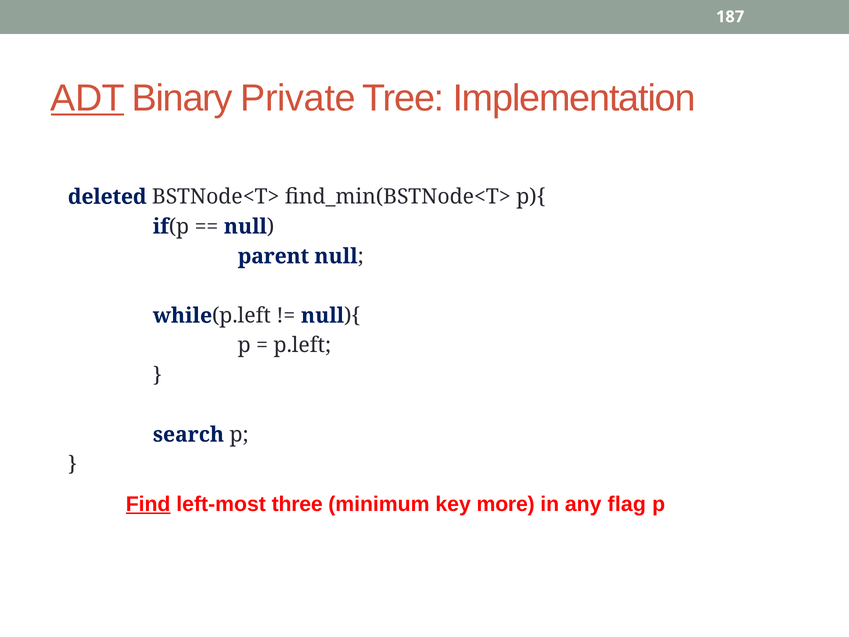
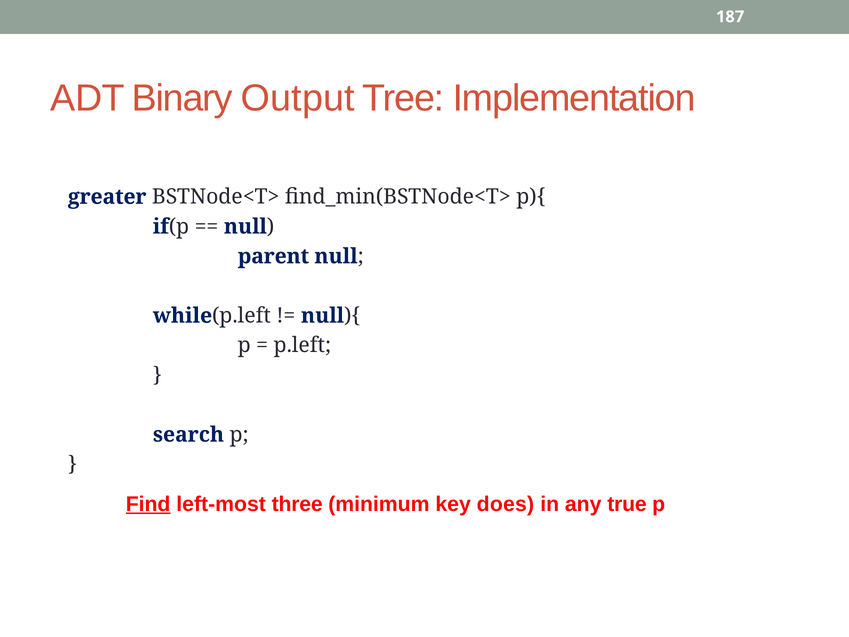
ADT underline: present -> none (88, 98)
Private: Private -> Output (298, 98)
deleted: deleted -> greater (107, 197)
more: more -> does (505, 504)
flag: flag -> true (627, 504)
